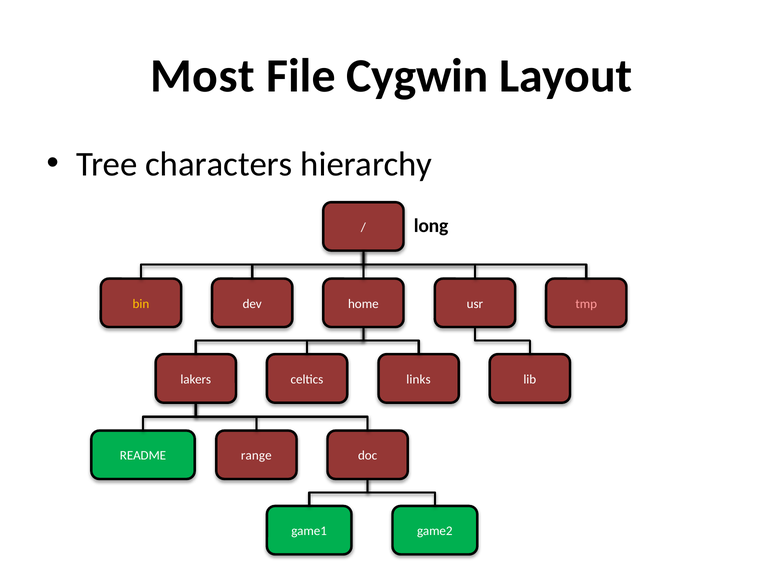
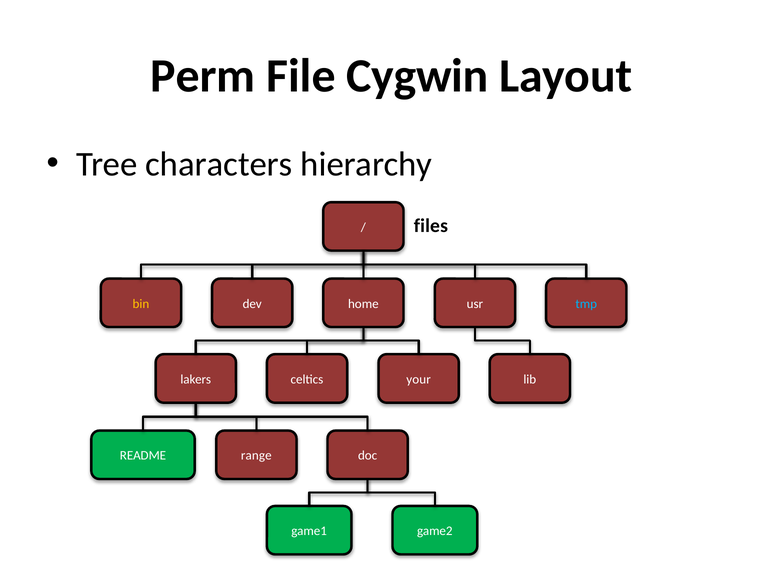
Most: Most -> Perm (203, 76)
long: long -> files (431, 226)
tmp colour: pink -> light blue (586, 304)
links: links -> your (419, 379)
